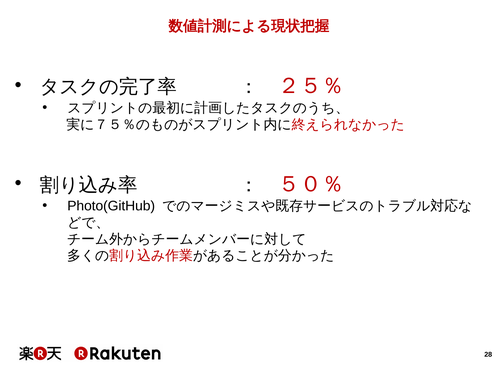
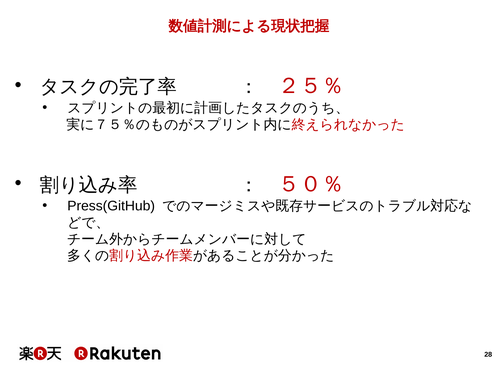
Photo(GitHub: Photo(GitHub -> Press(GitHub (111, 206)
